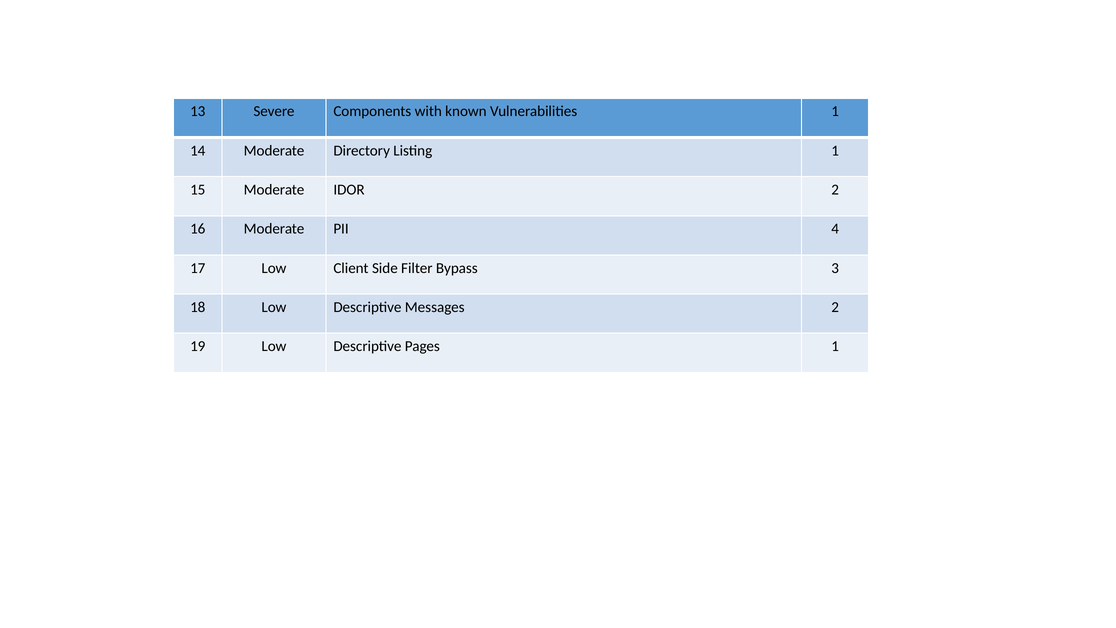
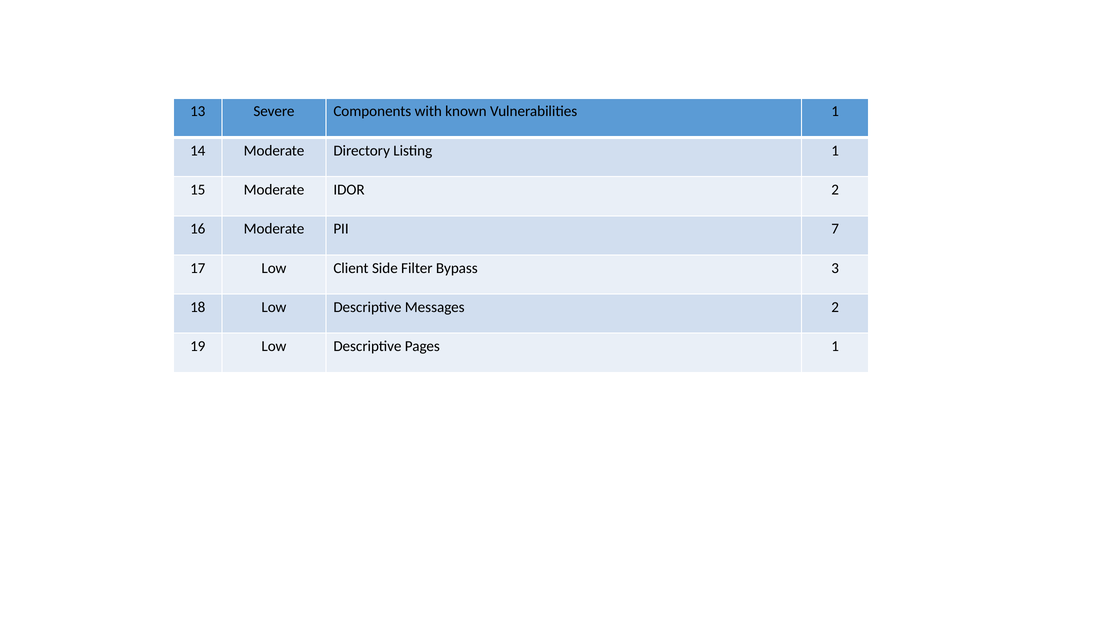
4: 4 -> 7 (835, 229)
